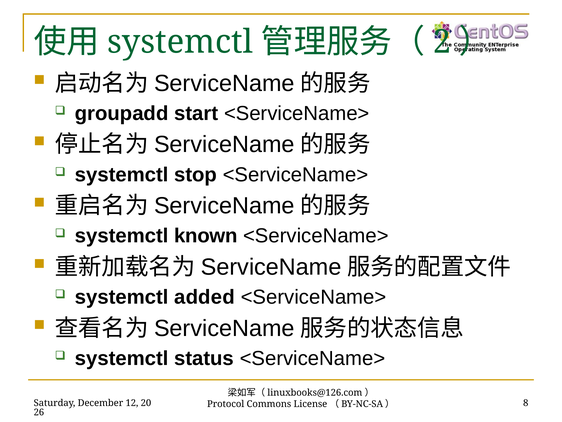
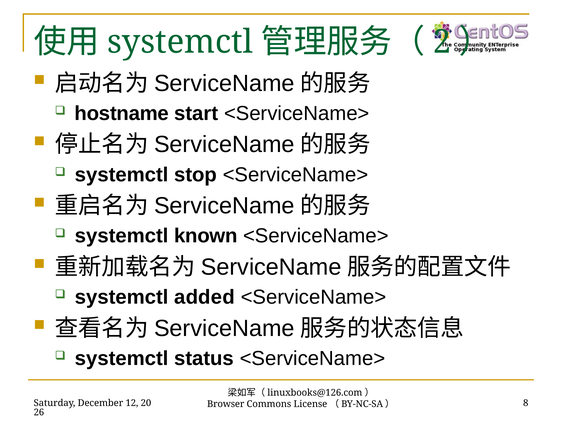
groupadd: groupadd -> hostname (122, 113)
Protocol: Protocol -> Browser (226, 404)
